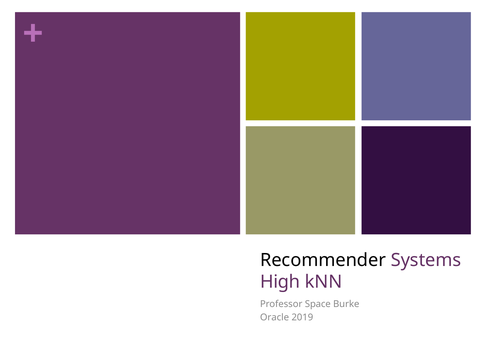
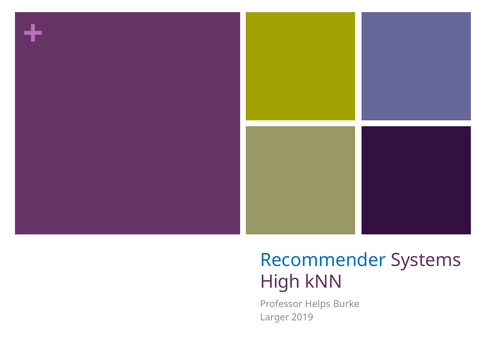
Recommender colour: black -> blue (323, 260)
Space: Space -> Helps (318, 304)
Oracle: Oracle -> Larger (275, 318)
